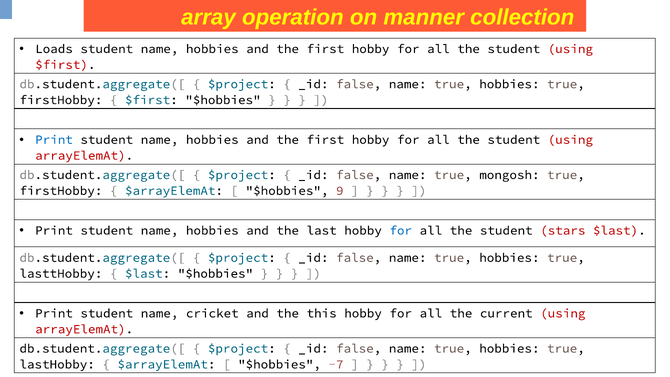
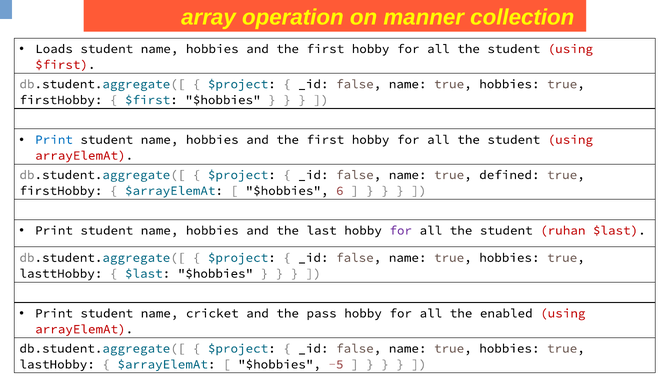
mongosh: mongosh -> defined (509, 175)
9: 9 -> 6 (340, 191)
for colour: blue -> purple (401, 230)
stars: stars -> ruhan (563, 230)
this: this -> pass (322, 313)
current: current -> enabled (506, 313)
-7: -7 -> -5 (336, 364)
